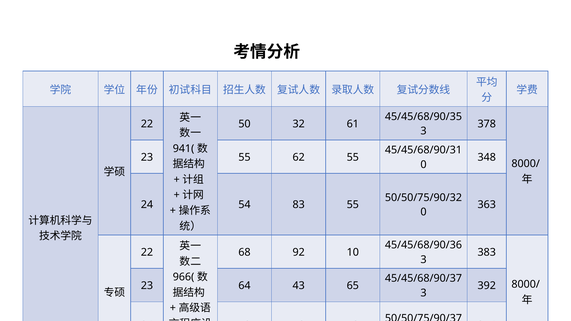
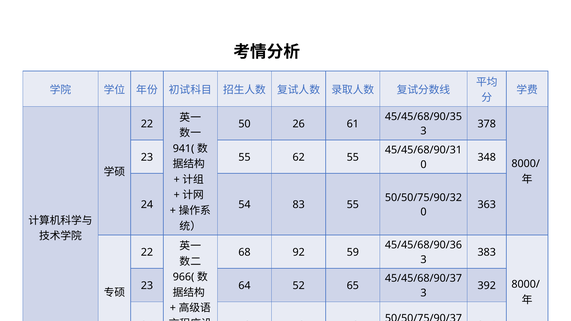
32: 32 -> 26 (299, 124)
10: 10 -> 59 (353, 252)
64 43: 43 -> 52 (299, 286)
